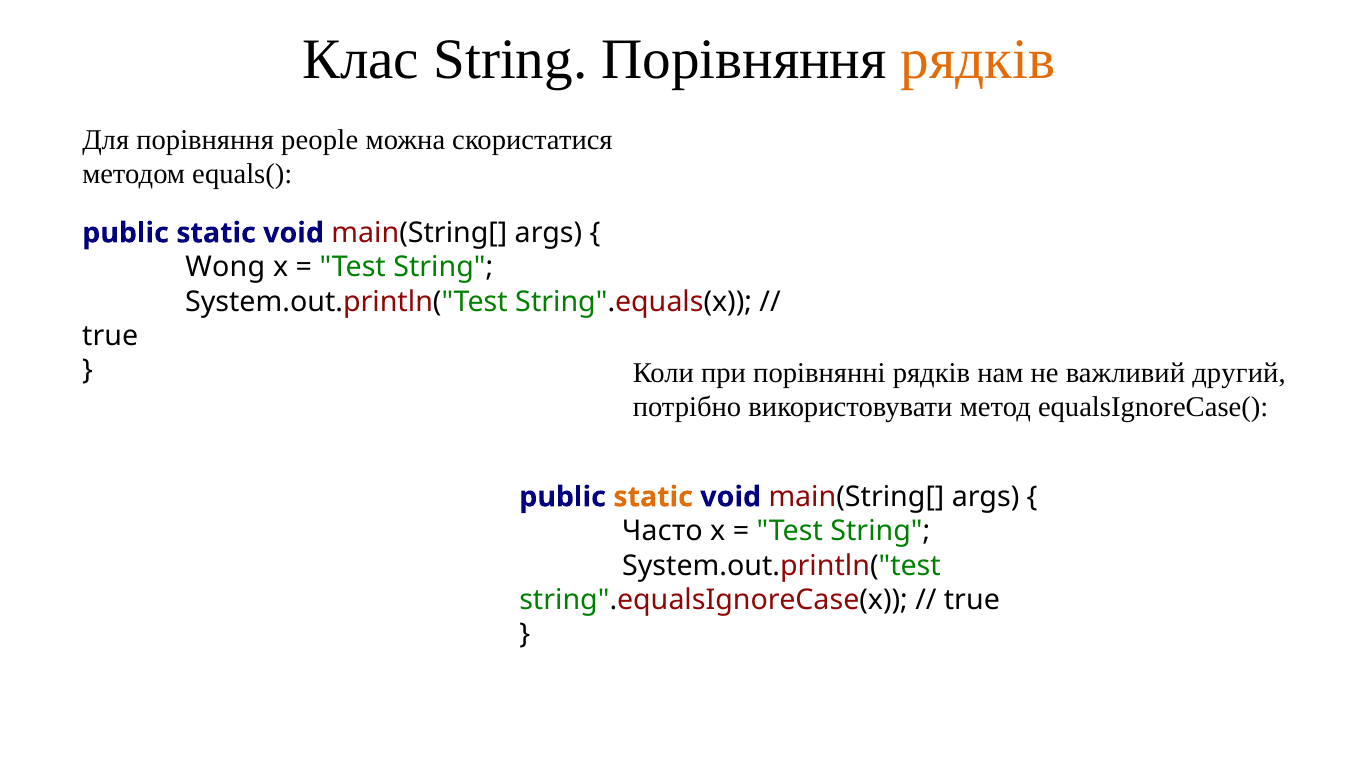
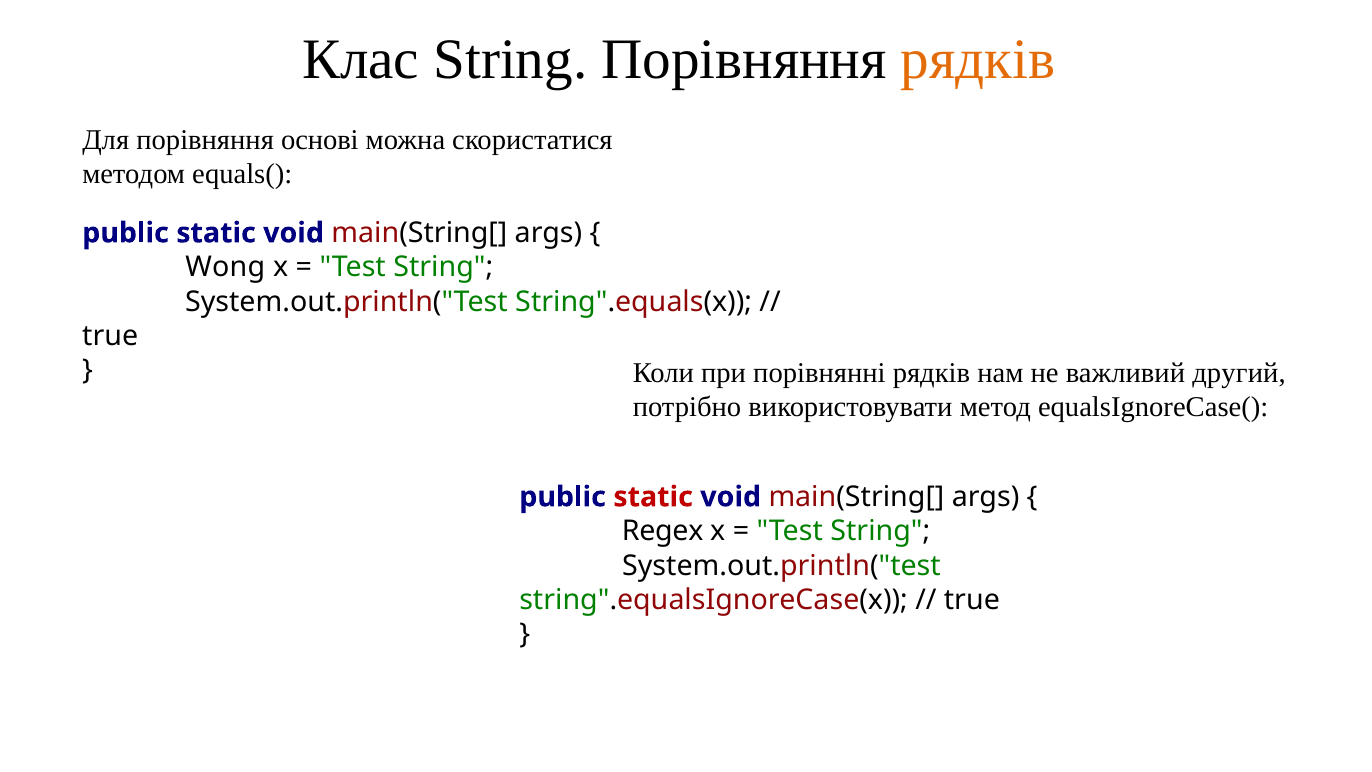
people: people -> основі (320, 140)
static colour: orange -> red (653, 497)
Часто: Часто -> Regex (663, 531)
